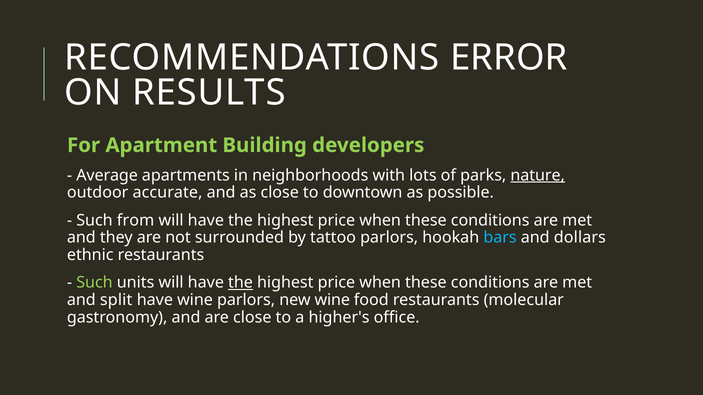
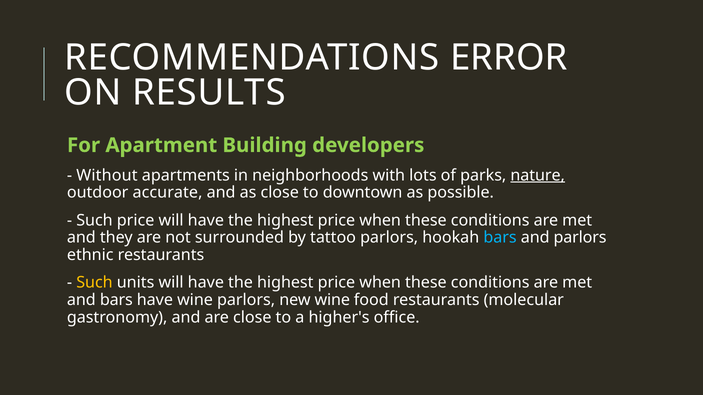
Average: Average -> Without (107, 175)
Such from: from -> price (136, 220)
and dollars: dollars -> parlors (580, 238)
Such colour: light green -> yellow (94, 283)
the underline: present -> none (240, 283)
and split: split -> bars (116, 300)
